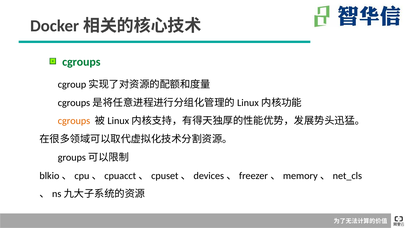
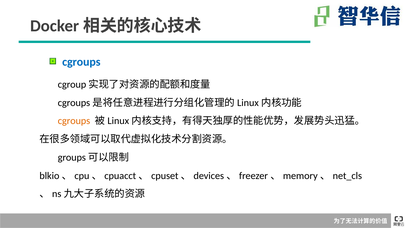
cgroups colour: green -> blue (81, 62)
